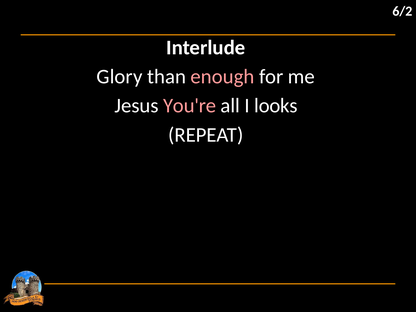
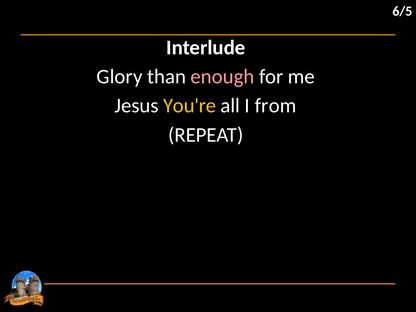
6/2: 6/2 -> 6/5 (402, 11)
You're colour: pink -> yellow (190, 106)
looks: looks -> from (276, 106)
